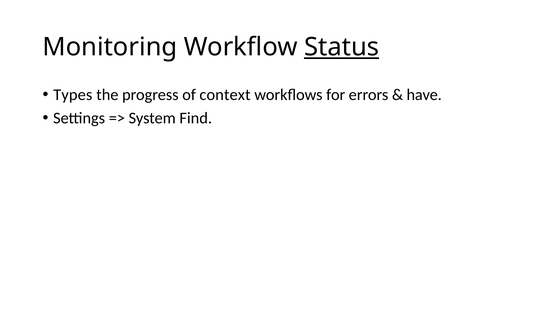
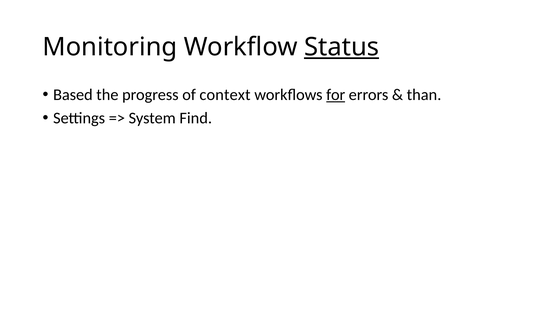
Types: Types -> Based (73, 95)
for underline: none -> present (336, 95)
have: have -> than (424, 95)
